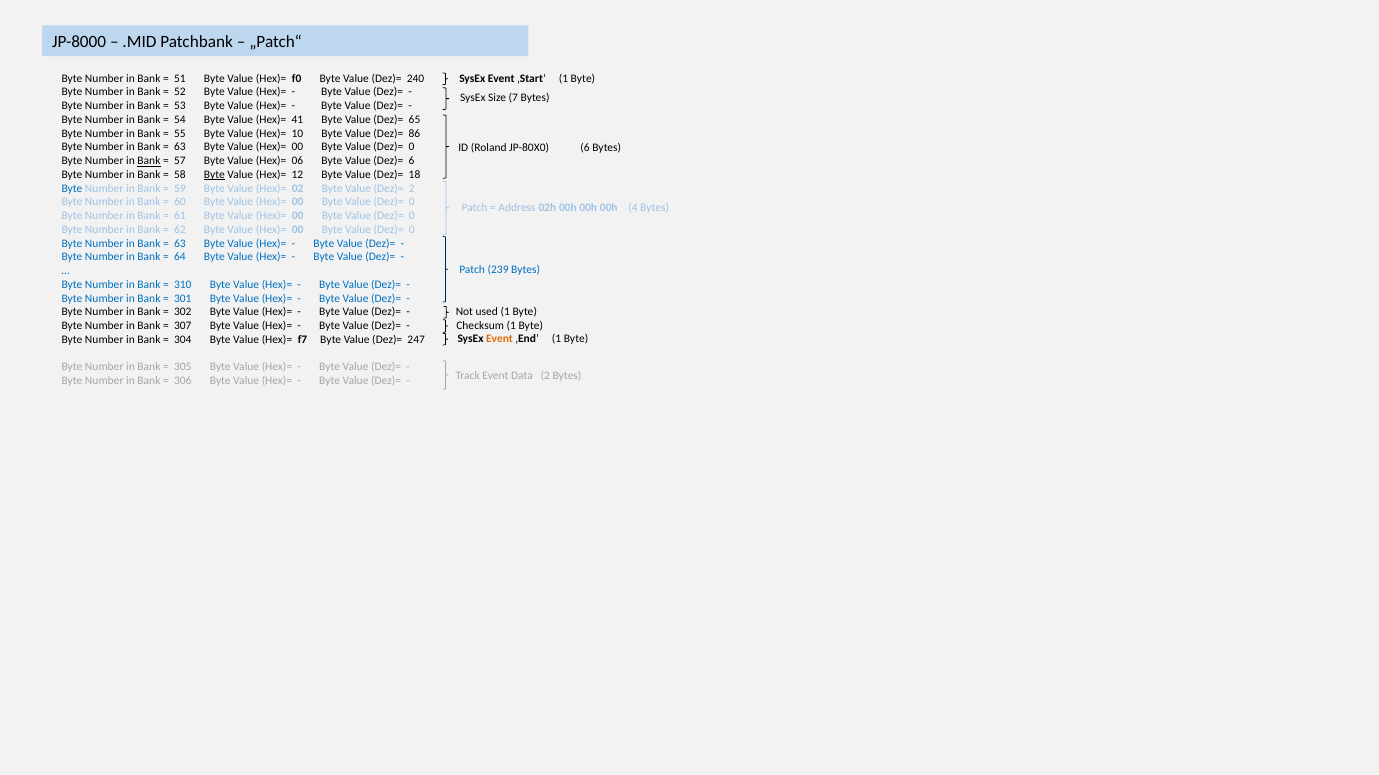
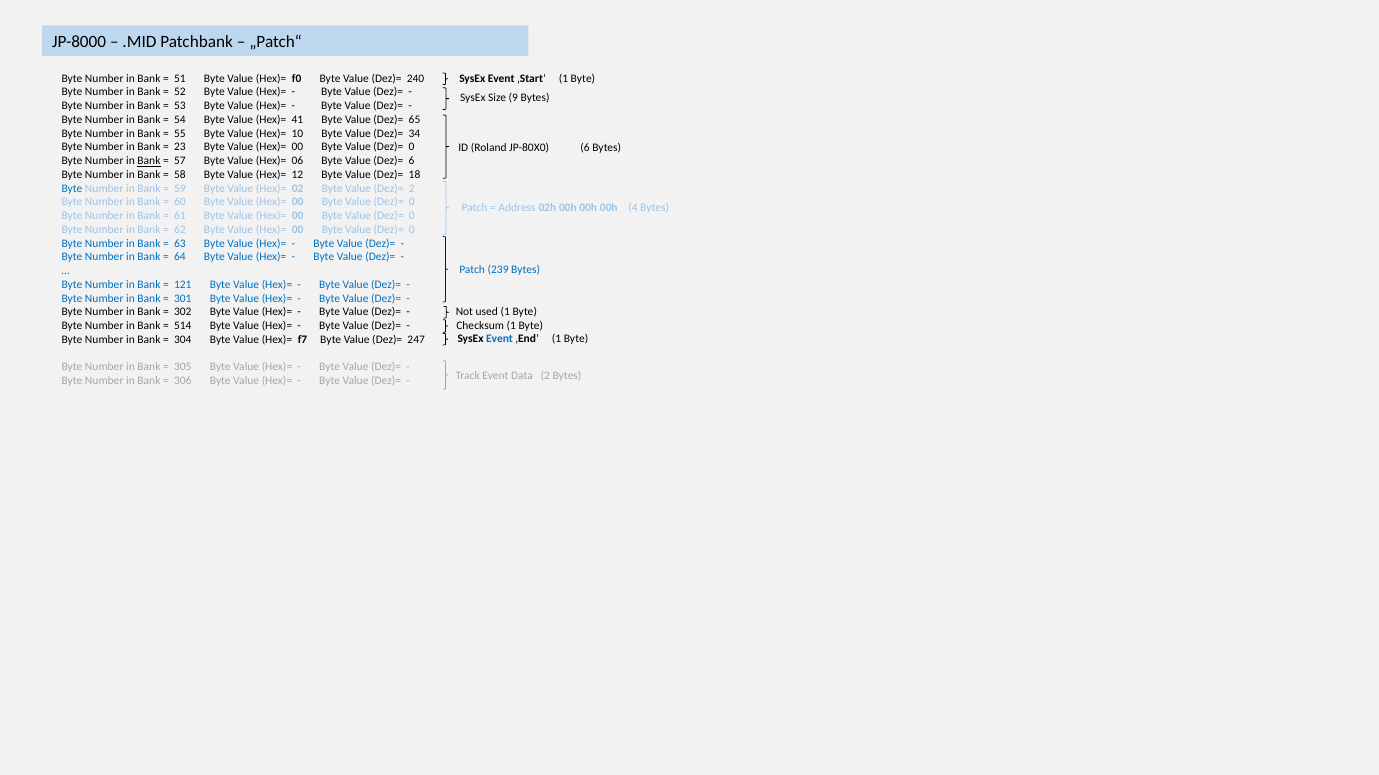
7: 7 -> 9 (513, 98)
86: 86 -> 34 (414, 134)
63: 63 -> 23 (180, 147)
Byte underline: present -> none (214, 175)
310: 310 -> 121 (183, 285)
307: 307 -> 514 (183, 326)
Event colour: orange -> blue (500, 339)
